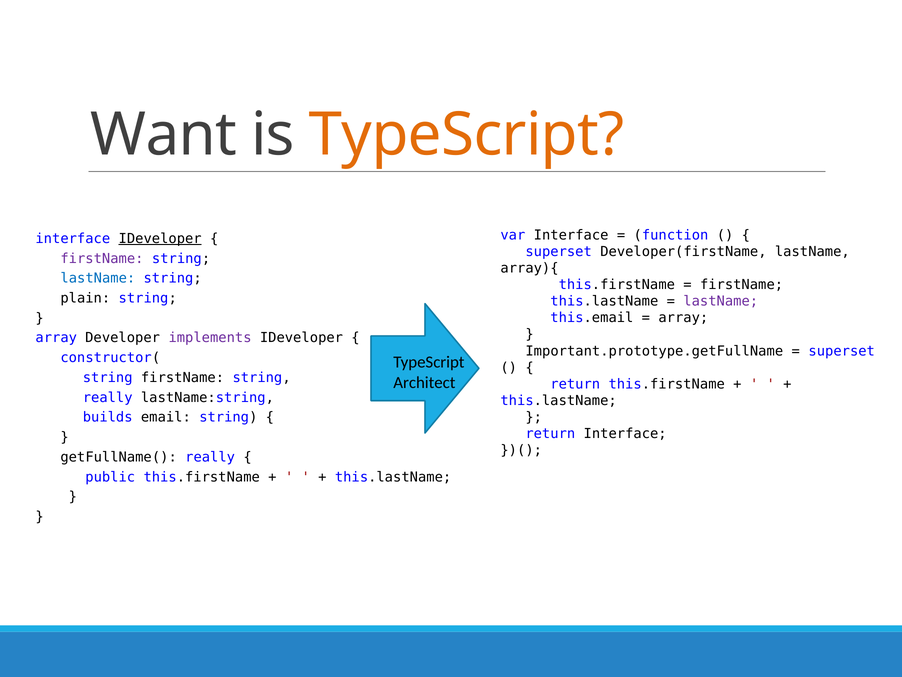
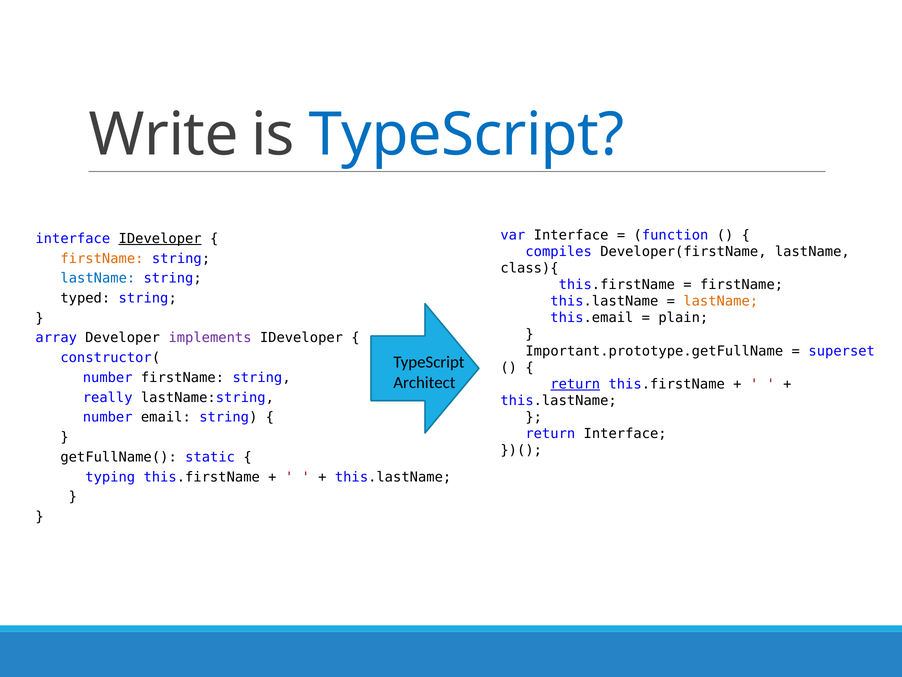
Want: Want -> Write (164, 135)
TypeScript colour: orange -> blue (467, 135)
superset: superset -> compiles (559, 251)
firstName colour: purple -> orange (102, 258)
array){: array){ -> class){ (530, 268)
plain: plain -> typed (85, 298)
lastName colour: purple -> orange (721, 301)
array: array -> plain (683, 318)
string: string -> number (108, 377)
return underline: none -> present (575, 384)
builds: builds -> number (108, 417)
getFullName( really: really -> static (210, 457)
public: public -> typing (110, 477)
